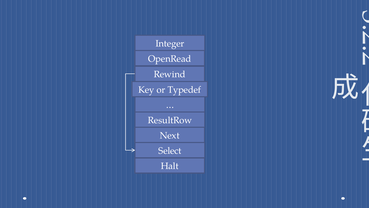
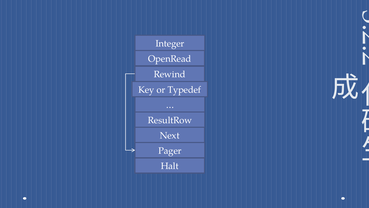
Select: Select -> Pager (170, 151)
